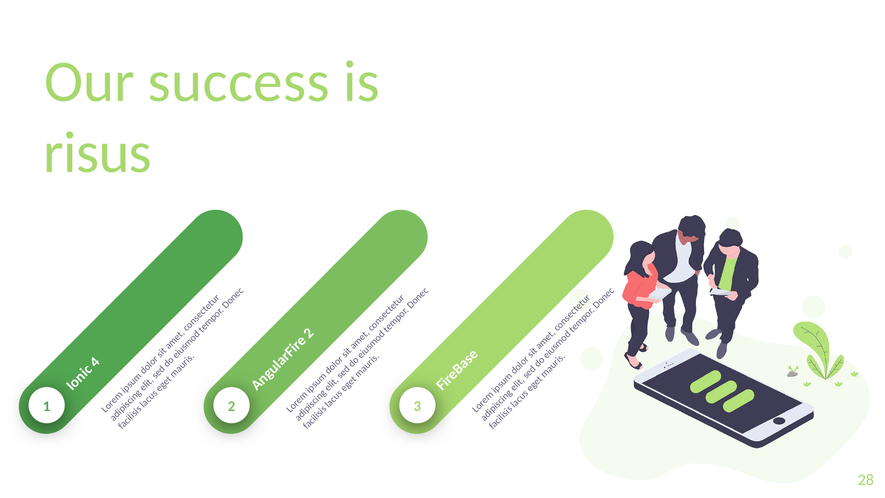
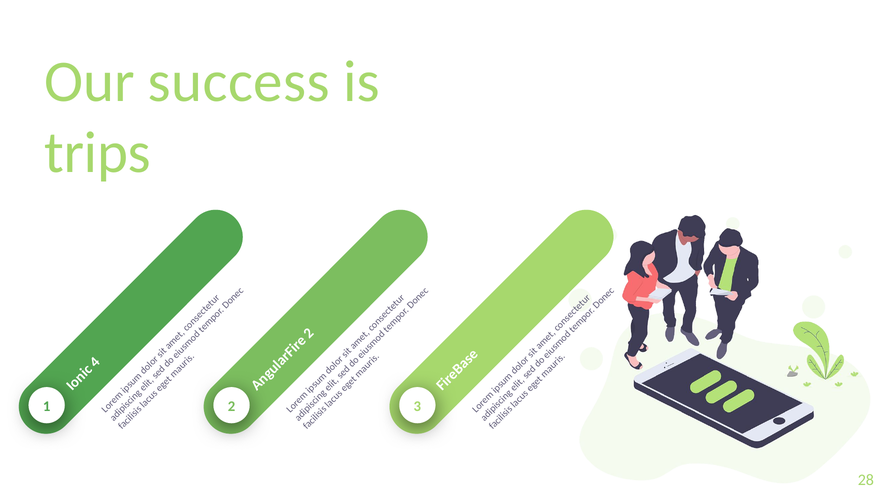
risus: risus -> trips (97, 153)
